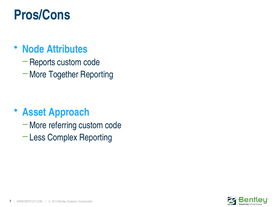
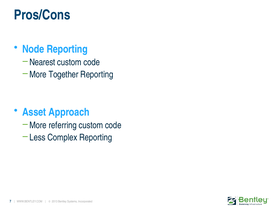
Node Attributes: Attributes -> Reporting (67, 49)
Reports: Reports -> Nearest (42, 62)
